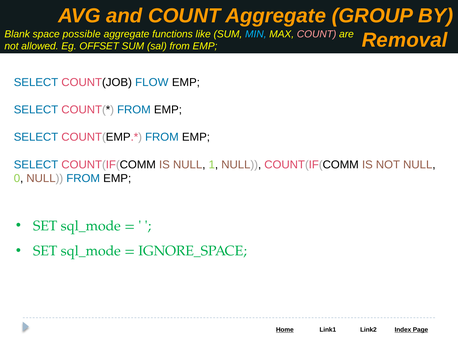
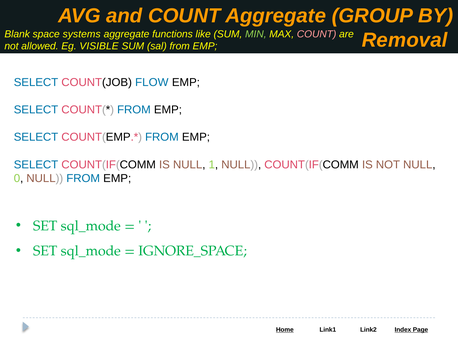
possible: possible -> systems (82, 34)
MIN colour: light blue -> light green (256, 34)
OFFSET: OFFSET -> VISIBLE (99, 46)
